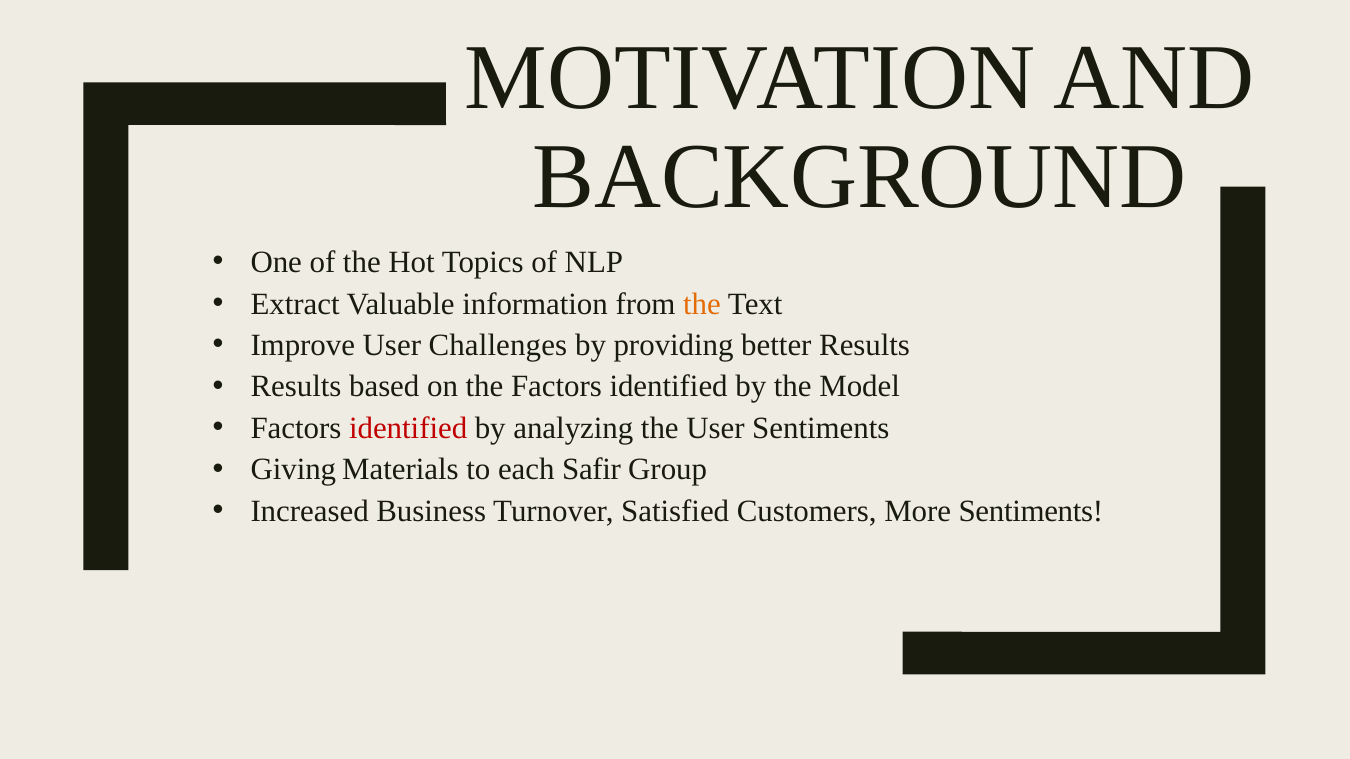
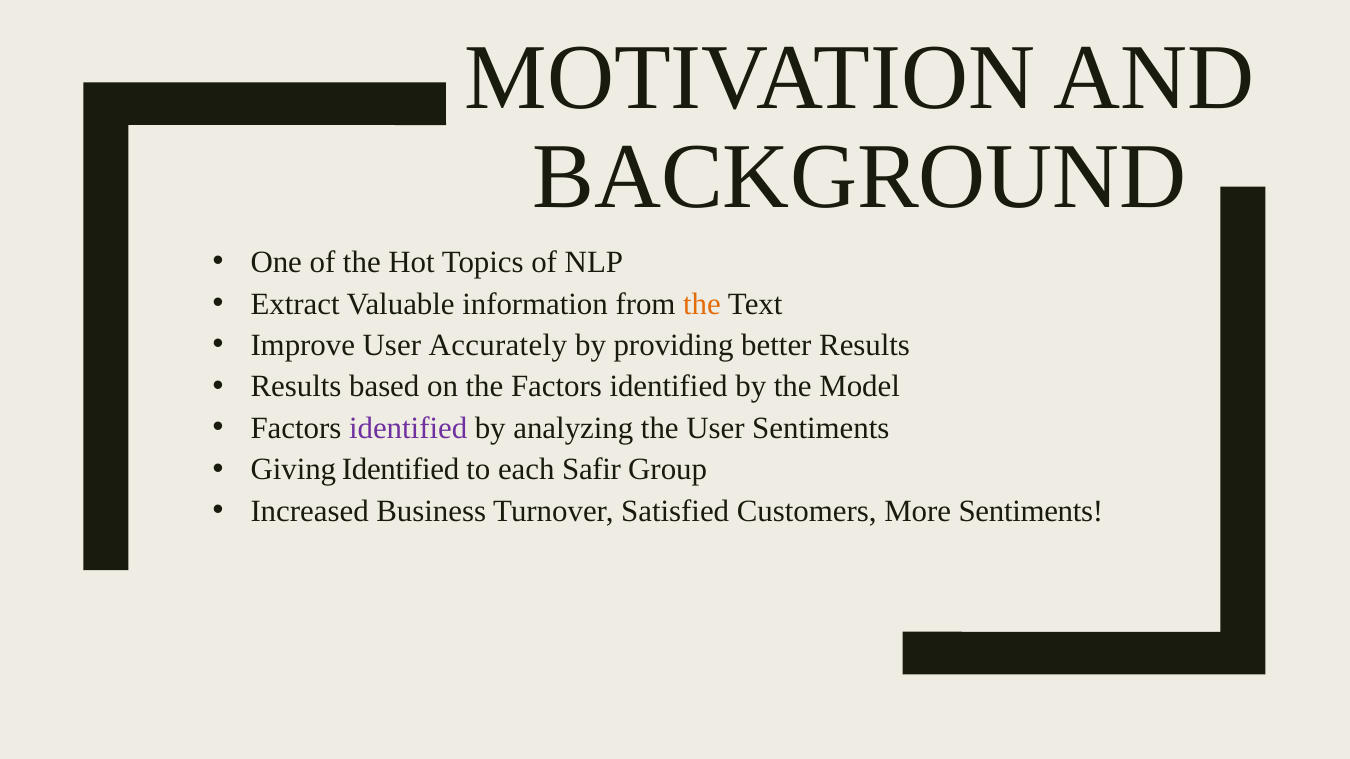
Challenges: Challenges -> Accurately (498, 345)
identified colour: red -> purple (408, 428)
Giving Materials: Materials -> Identified (401, 470)
